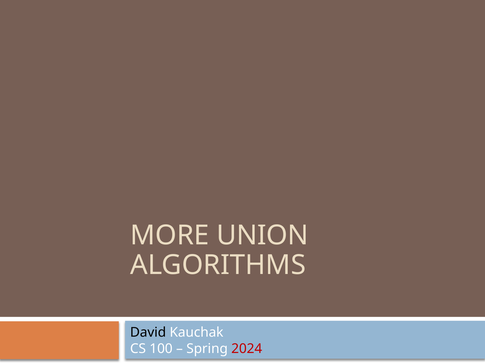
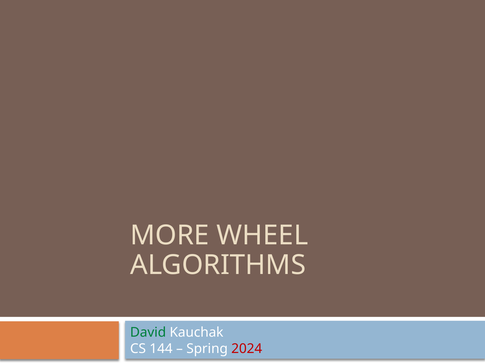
UNION: UNION -> WHEEL (262, 235)
David colour: black -> green (148, 332)
100: 100 -> 144 (161, 348)
